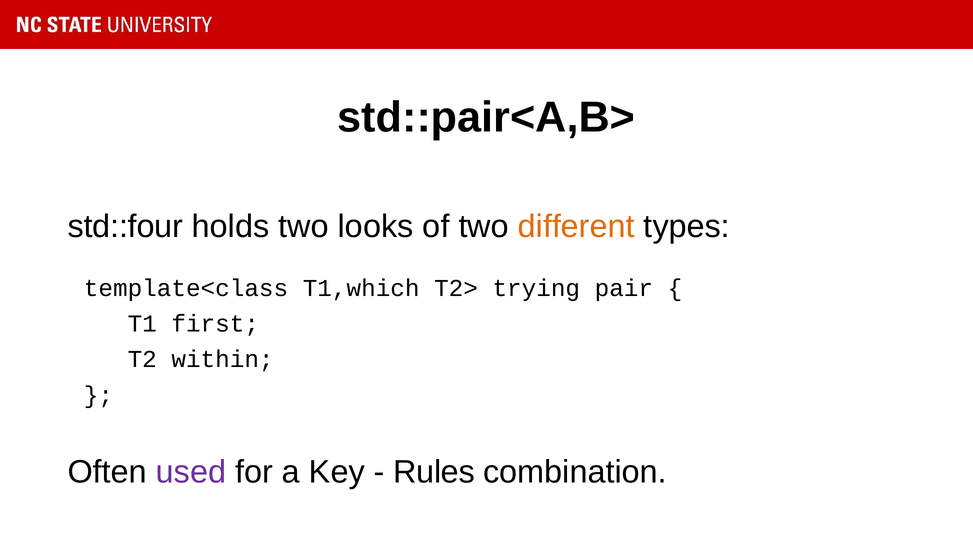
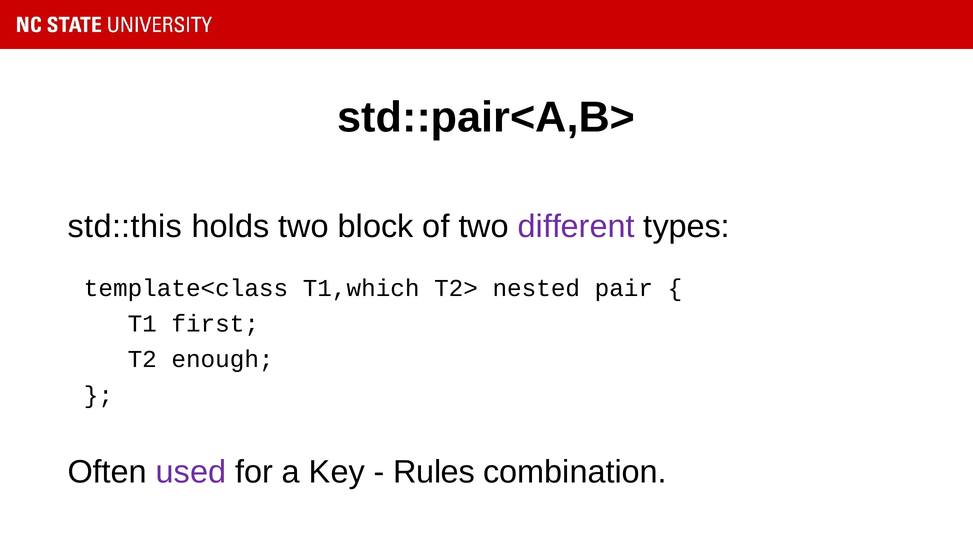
std::four: std::four -> std::this (125, 227)
looks: looks -> block (376, 227)
different colour: orange -> purple (576, 227)
trying: trying -> nested (536, 288)
within: within -> enough (223, 360)
